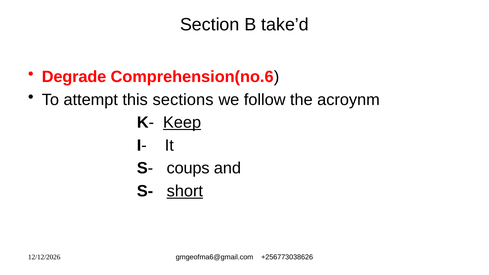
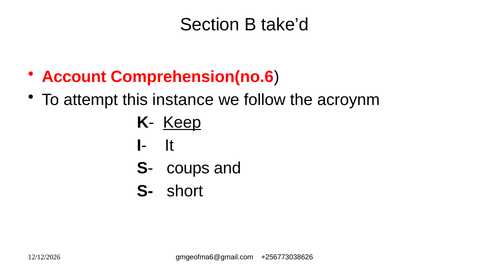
Degrade: Degrade -> Account (74, 77)
sections: sections -> instance (183, 100)
short underline: present -> none (185, 191)
